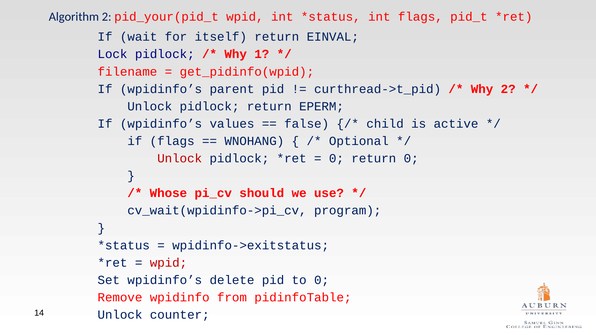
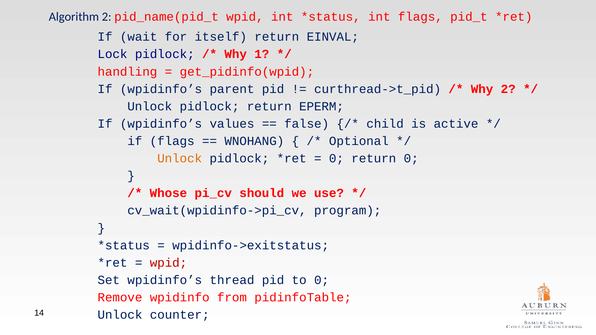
pid_your(pid_t: pid_your(pid_t -> pid_name(pid_t (166, 17)
filename: filename -> handling (127, 72)
Unlock colour: red -> orange (180, 159)
delete: delete -> thread (232, 280)
